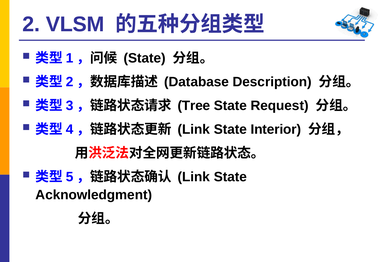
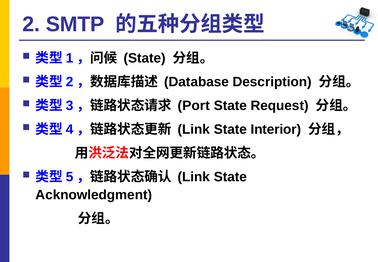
VLSM: VLSM -> SMTP (75, 24)
Tree: Tree -> Port (194, 106)
